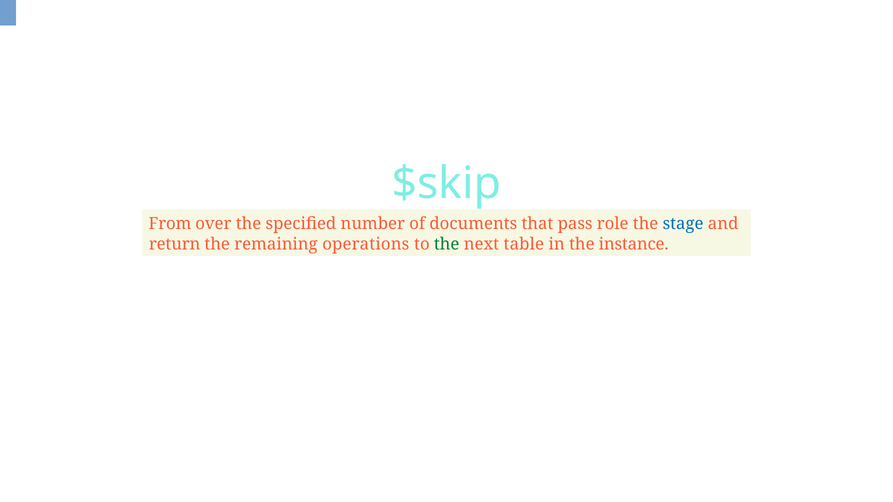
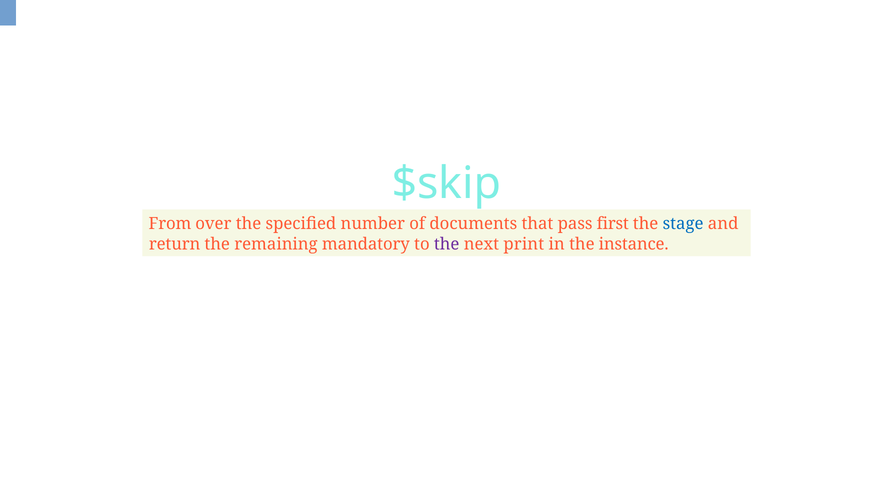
role: role -> first (613, 224)
operations: operations -> mandatory (366, 244)
the colour: green -> purple (447, 244)
table: table -> print (524, 244)
